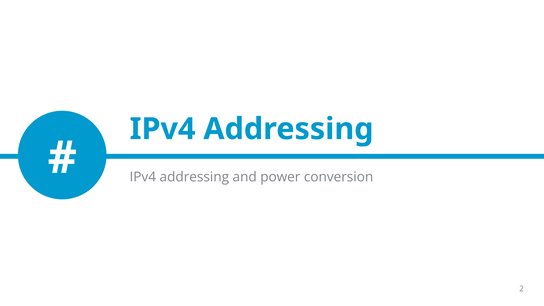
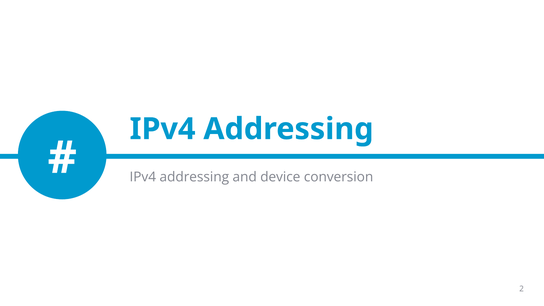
power: power -> device (280, 177)
